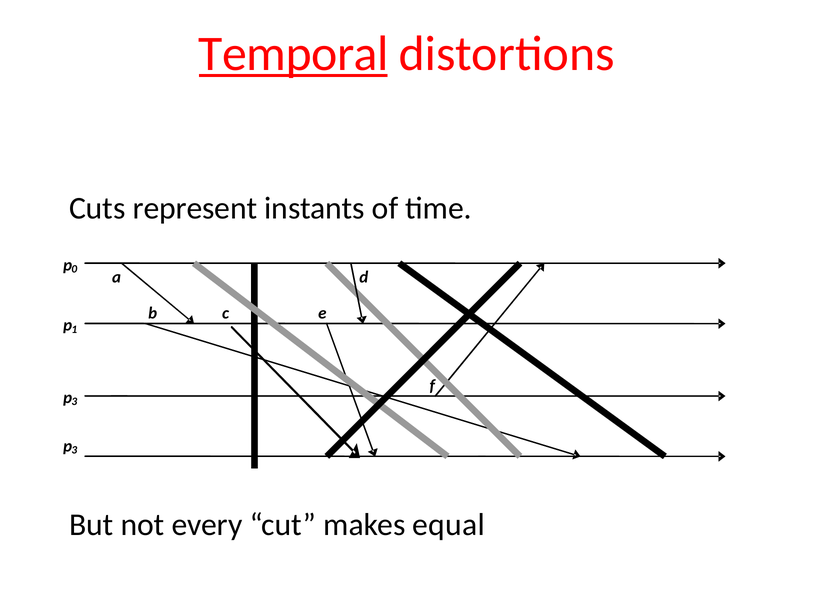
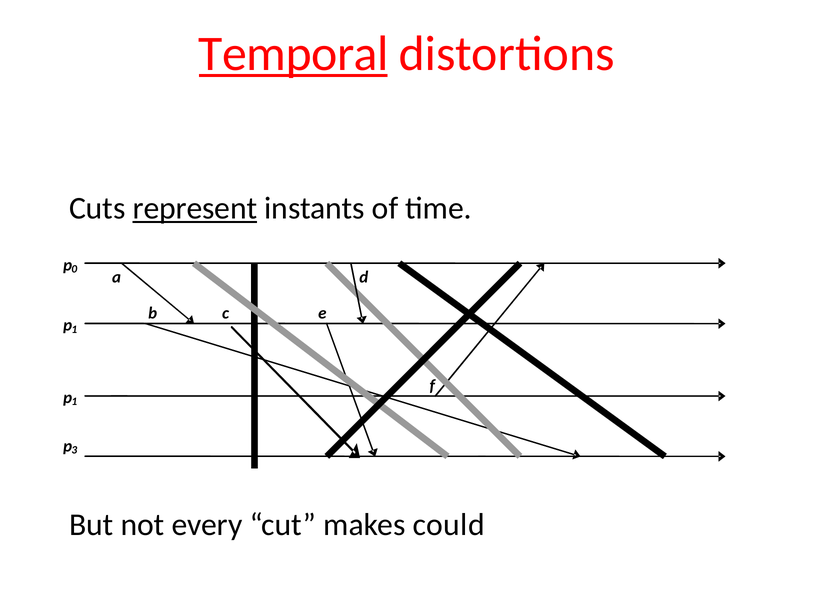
represent underline: none -> present (195, 209)
3: 3 -> 1 (74, 402)
equal: equal -> could (449, 525)
